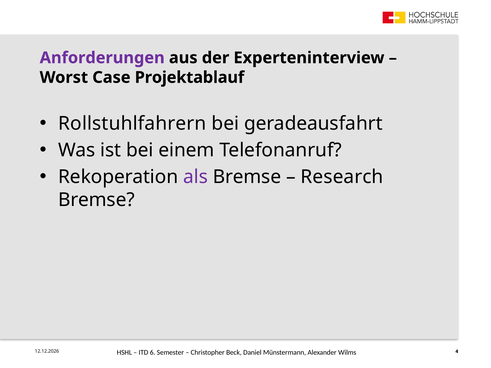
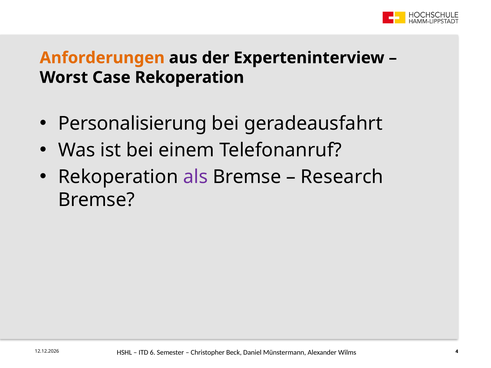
Anforderungen colour: purple -> orange (102, 58)
Case Projektablauf: Projektablauf -> Rekoperation (189, 77)
Rollstuhlfahrern: Rollstuhlfahrern -> Personalisierung (133, 124)
